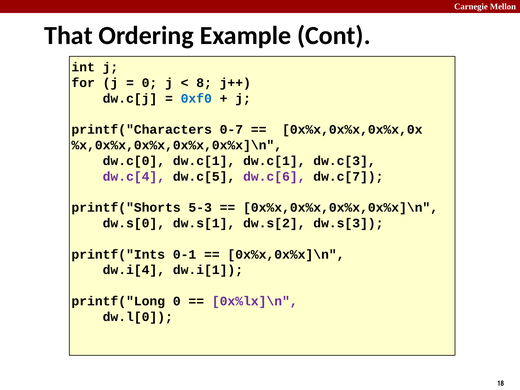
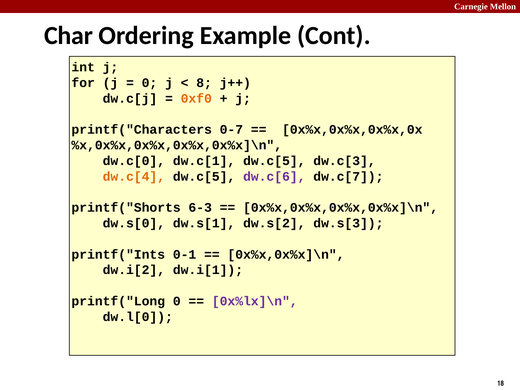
That: That -> Char (69, 35)
0xf0 colour: blue -> orange (196, 98)
dw.c[1 dw.c[1: dw.c[1 -> dw.c[5 (274, 161)
dw.c[4 colour: purple -> orange (134, 176)
5-3: 5-3 -> 6-3 (200, 208)
dw.i[4: dw.i[4 -> dw.i[2 (134, 270)
